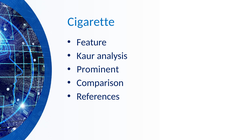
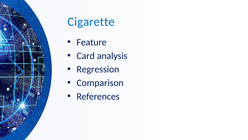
Kaur: Kaur -> Card (86, 56)
Prominent: Prominent -> Regression (98, 69)
